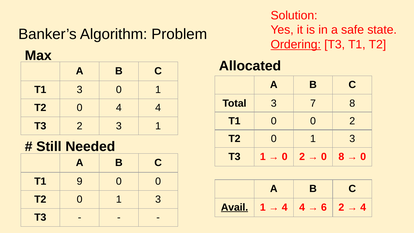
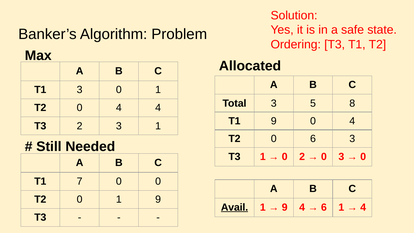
Ordering underline: present -> none (296, 44)
7: 7 -> 5 (313, 103)
T1 0: 0 -> 9 (274, 121)
2: 2 -> 4 (352, 121)
1: 1 -> 6 (313, 139)
0 8: 8 -> 3 (341, 157)
9: 9 -> 7 (80, 181)
3: 3 -> 9 (158, 199)
4: 4 -> 9 (285, 207)
6 2: 2 -> 1 (341, 207)
